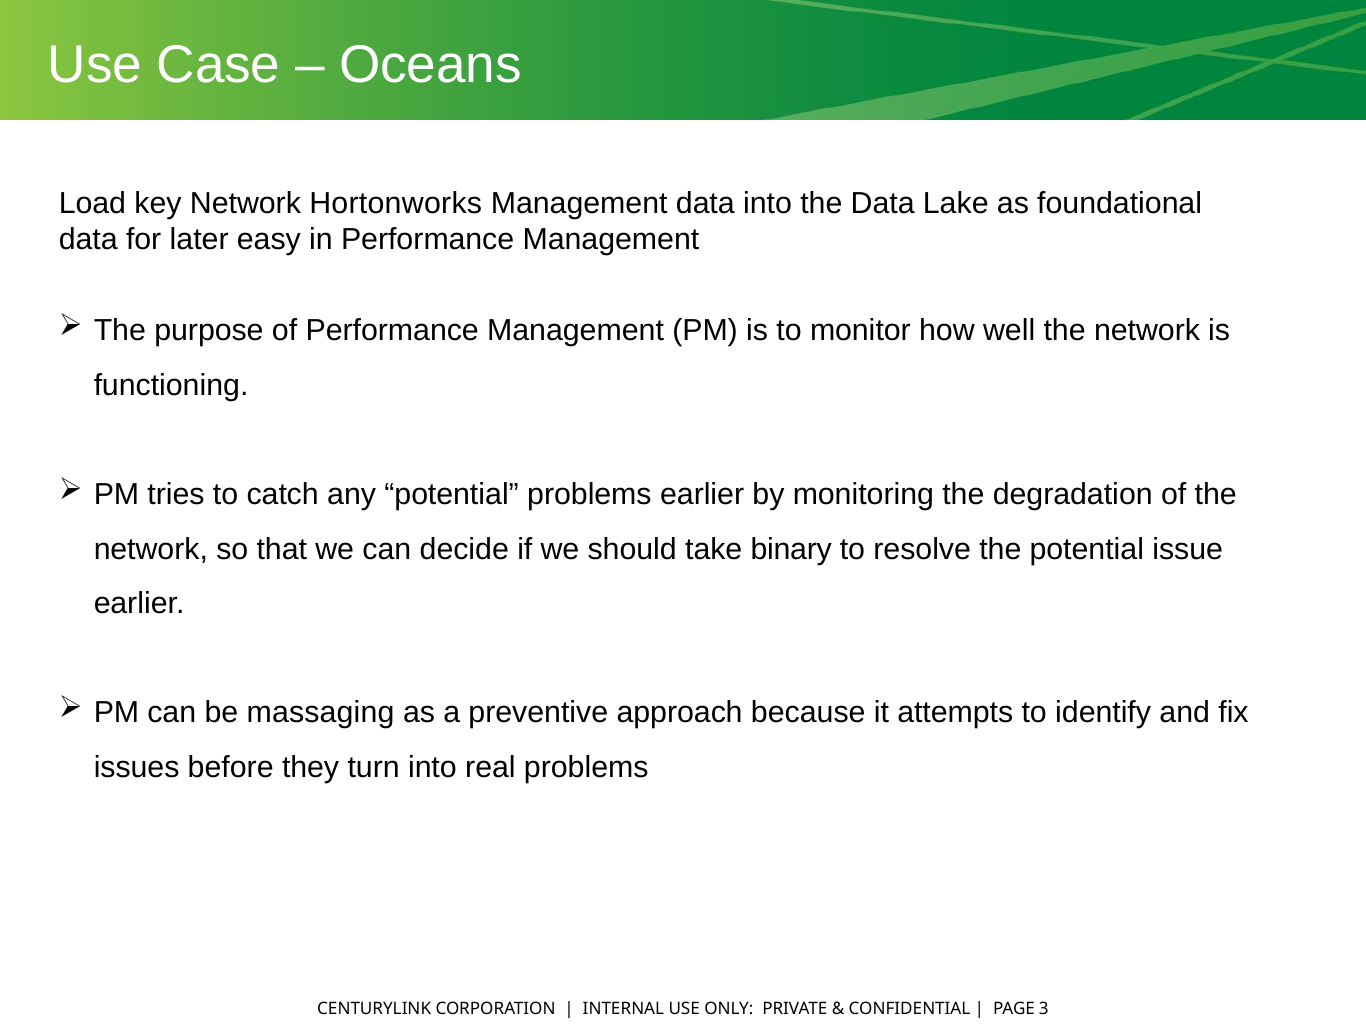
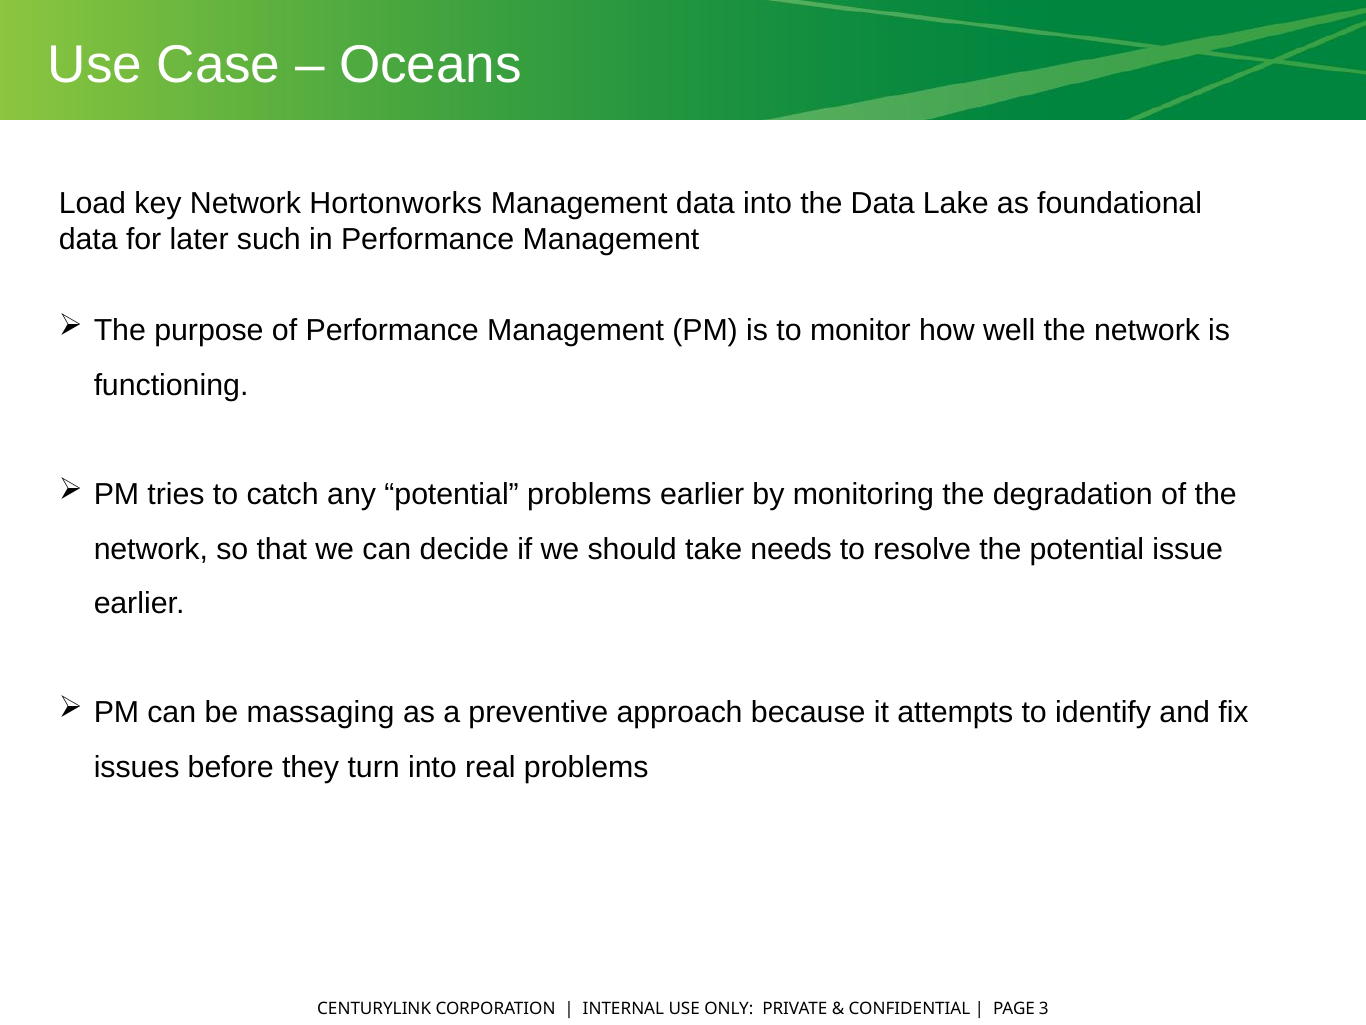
easy: easy -> such (269, 240)
binary: binary -> needs (791, 549)
